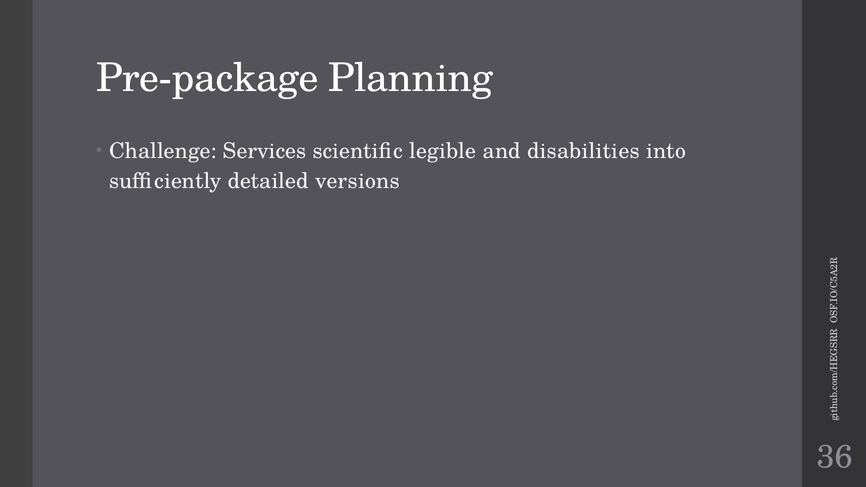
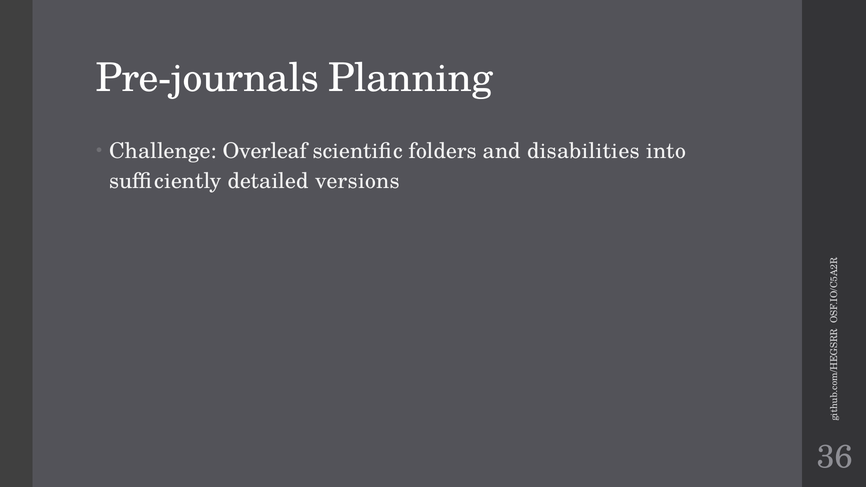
Pre-package: Pre-package -> Pre-journals (207, 78)
Services: Services -> Overleaf (265, 151)
legible: legible -> folders (443, 151)
